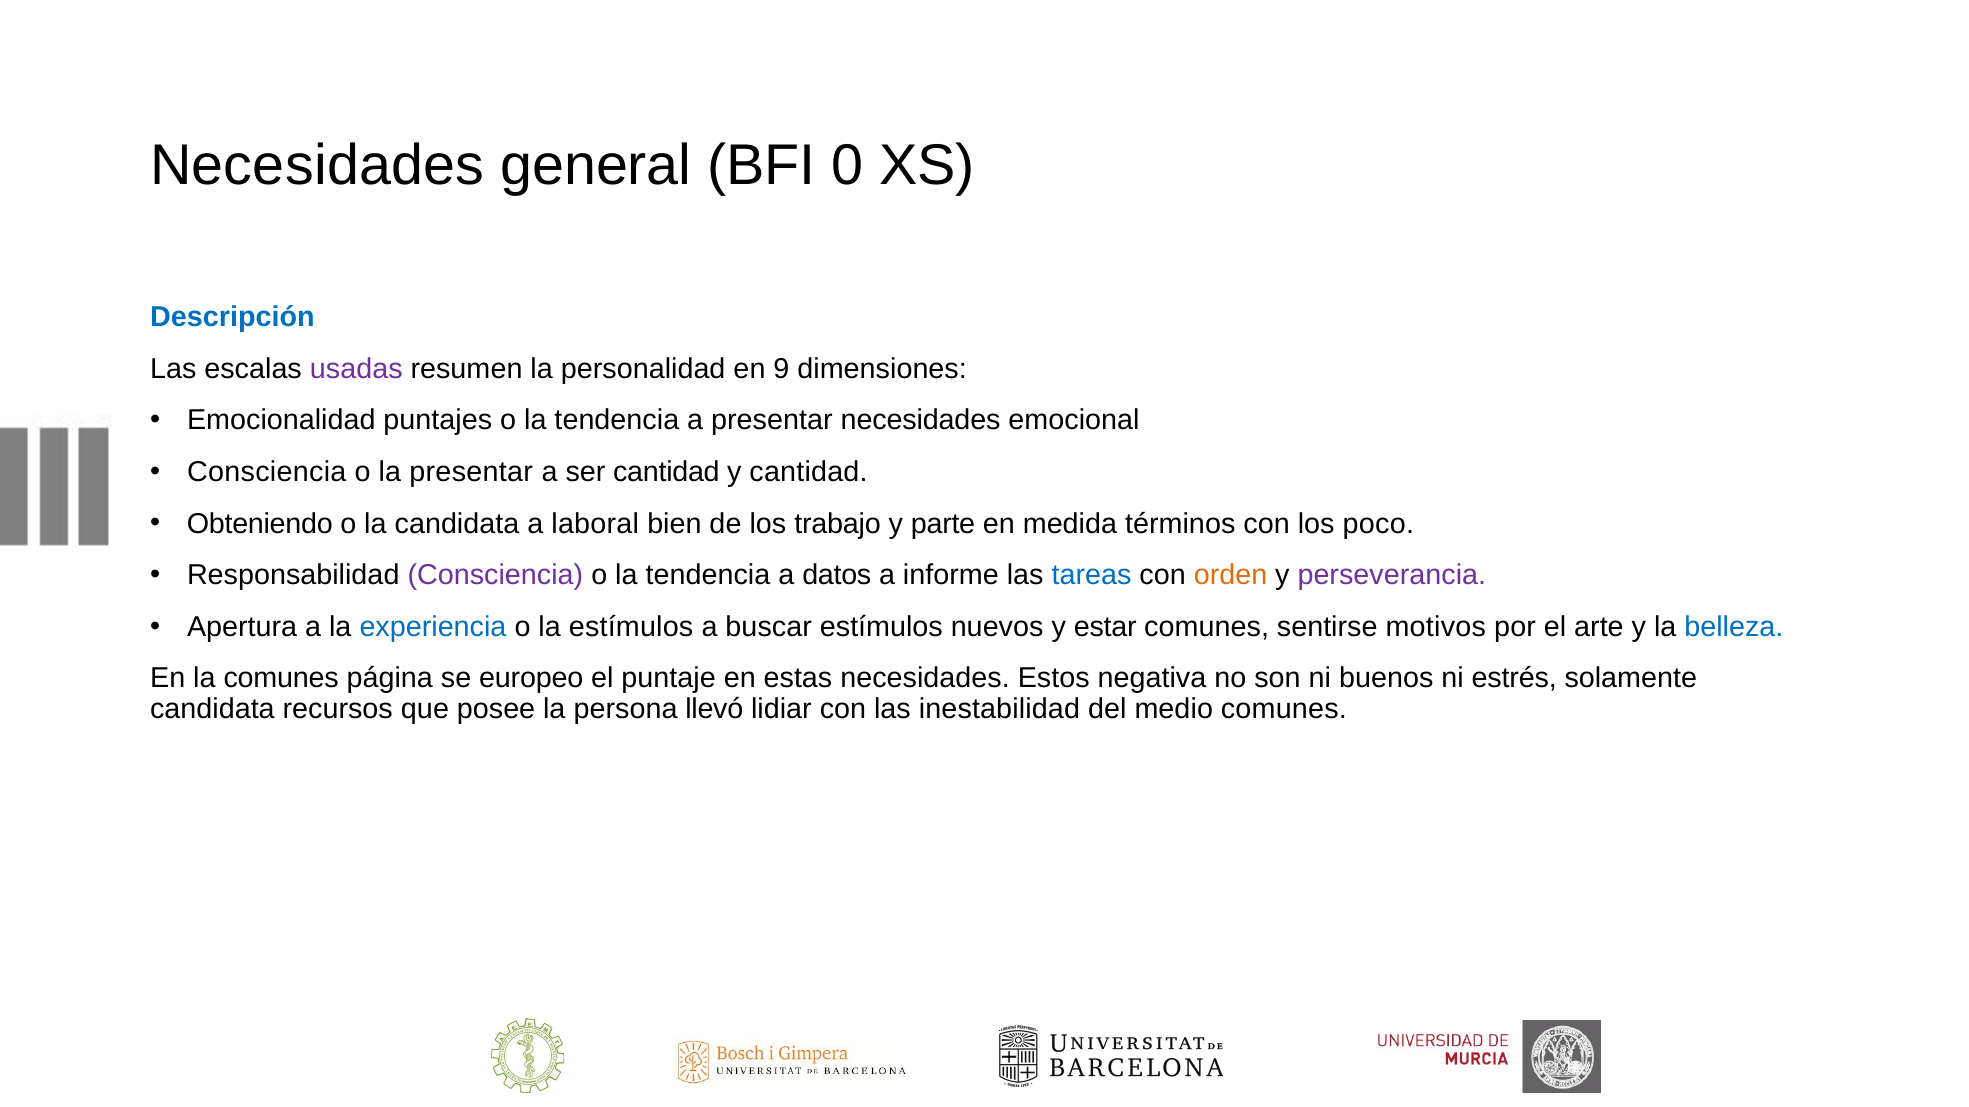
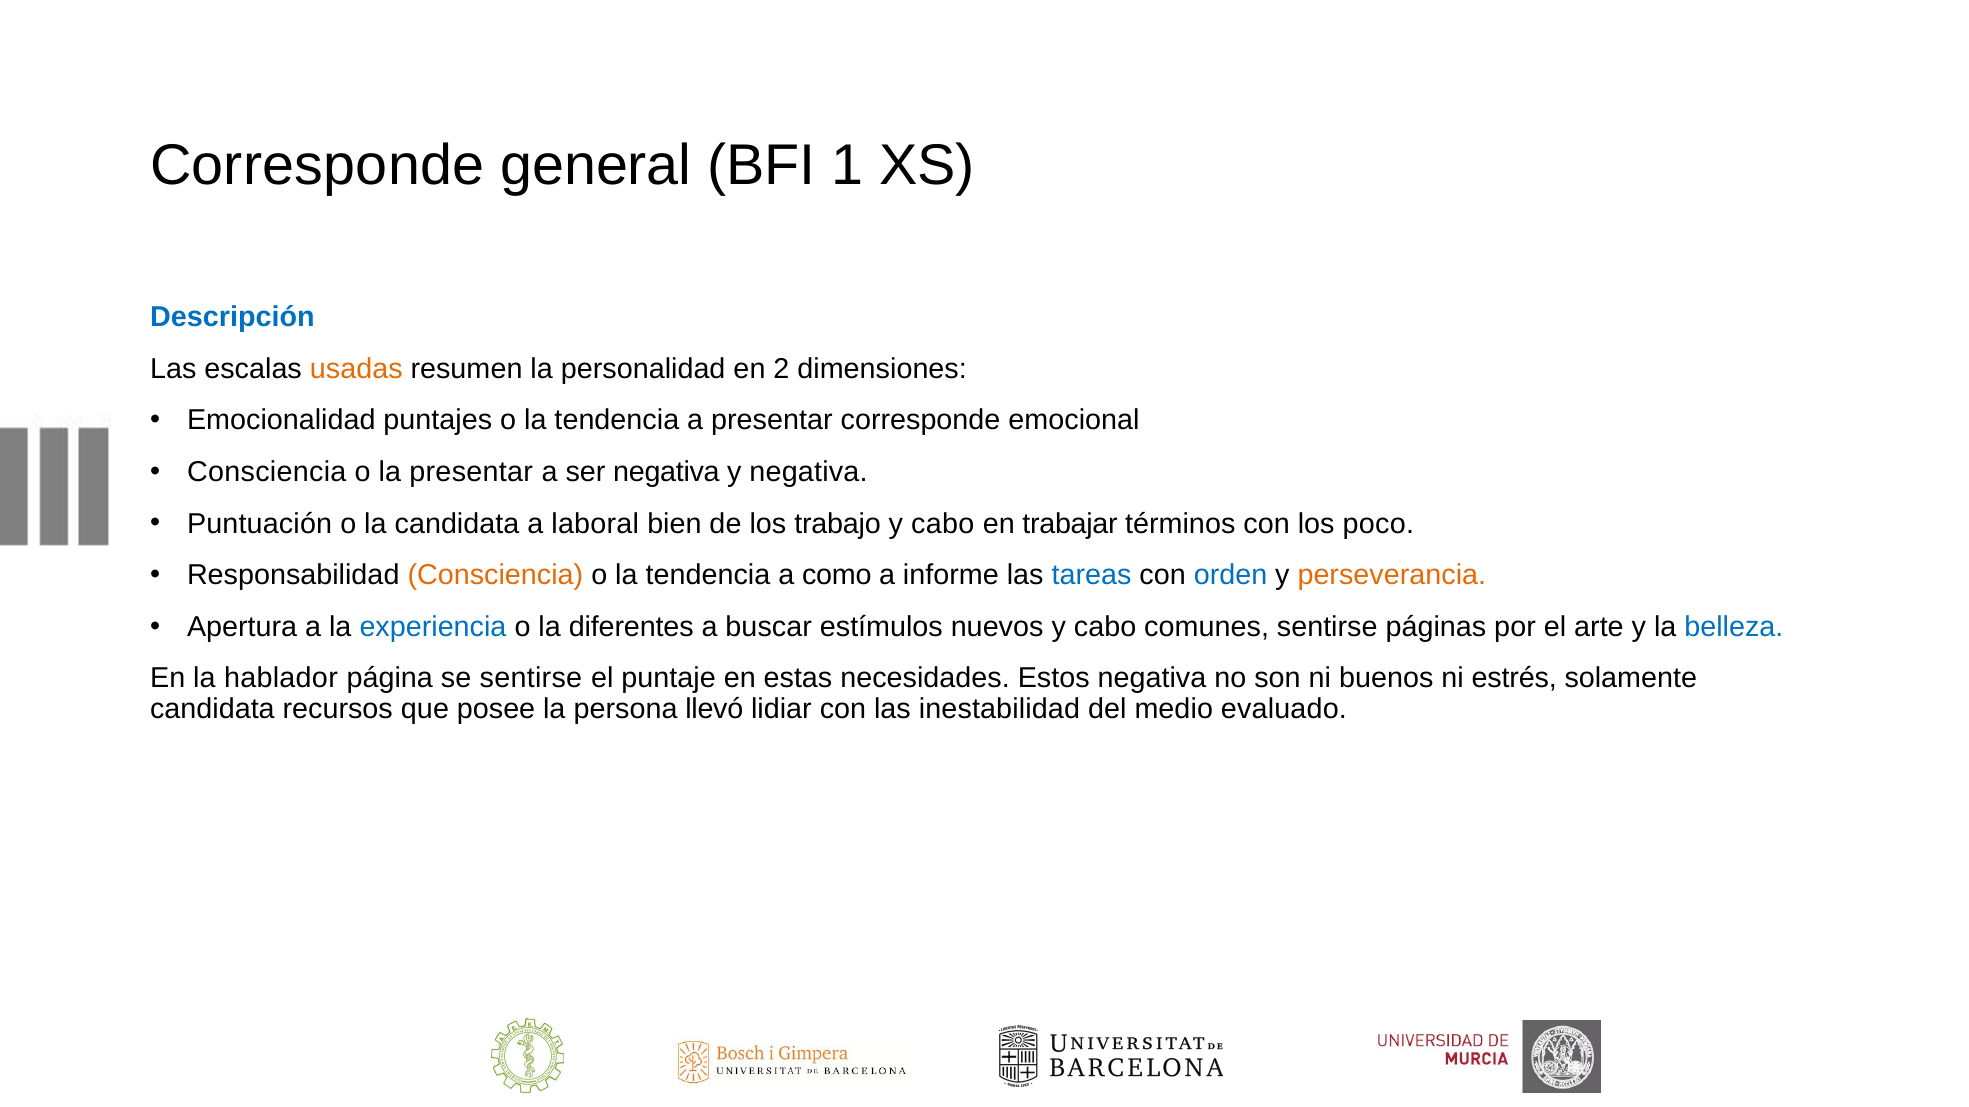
Necesidades: Necesidades -> Corresponde (317, 166)
0: 0 -> 1 (847, 166)
usadas colour: purple -> orange (356, 369)
9: 9 -> 2 (781, 369)
presentar necesidades: necesidades -> corresponde (921, 421)
ser cantidad: cantidad -> negativa (666, 472)
y cantidad: cantidad -> negativa (809, 472)
Obteniendo: Obteniendo -> Puntuación (260, 524)
parte: parte -> cabo (943, 524)
medida: medida -> trabajar (1070, 524)
Consciencia colour: purple -> orange (495, 575)
datos: datos -> como (837, 575)
orden colour: orange -> blue (1231, 575)
perseverancia colour: purple -> orange (1392, 575)
la estímulos: estímulos -> diferentes (631, 627)
nuevos y estar: estar -> cabo (1105, 627)
motivos: motivos -> páginas (1436, 627)
la comunes: comunes -> hablador (281, 679)
se europeo: europeo -> sentirse (531, 679)
medio comunes: comunes -> evaluado (1284, 710)
